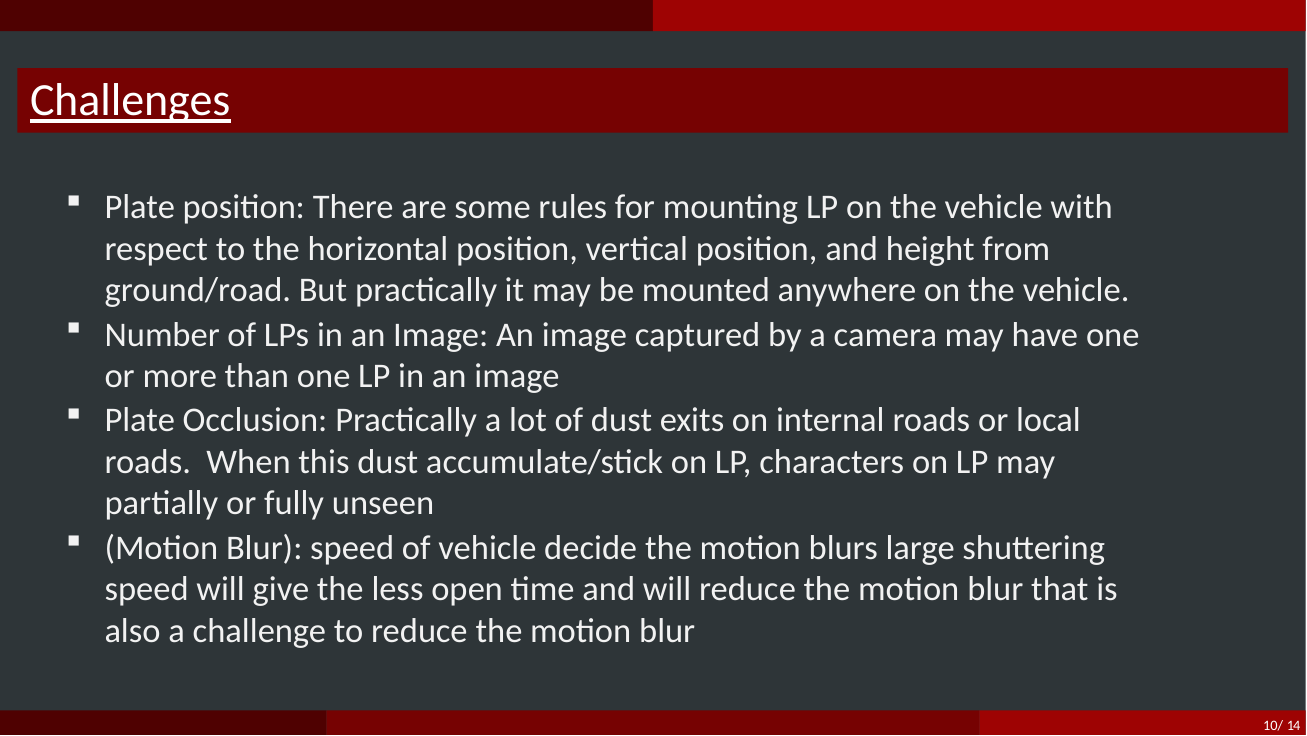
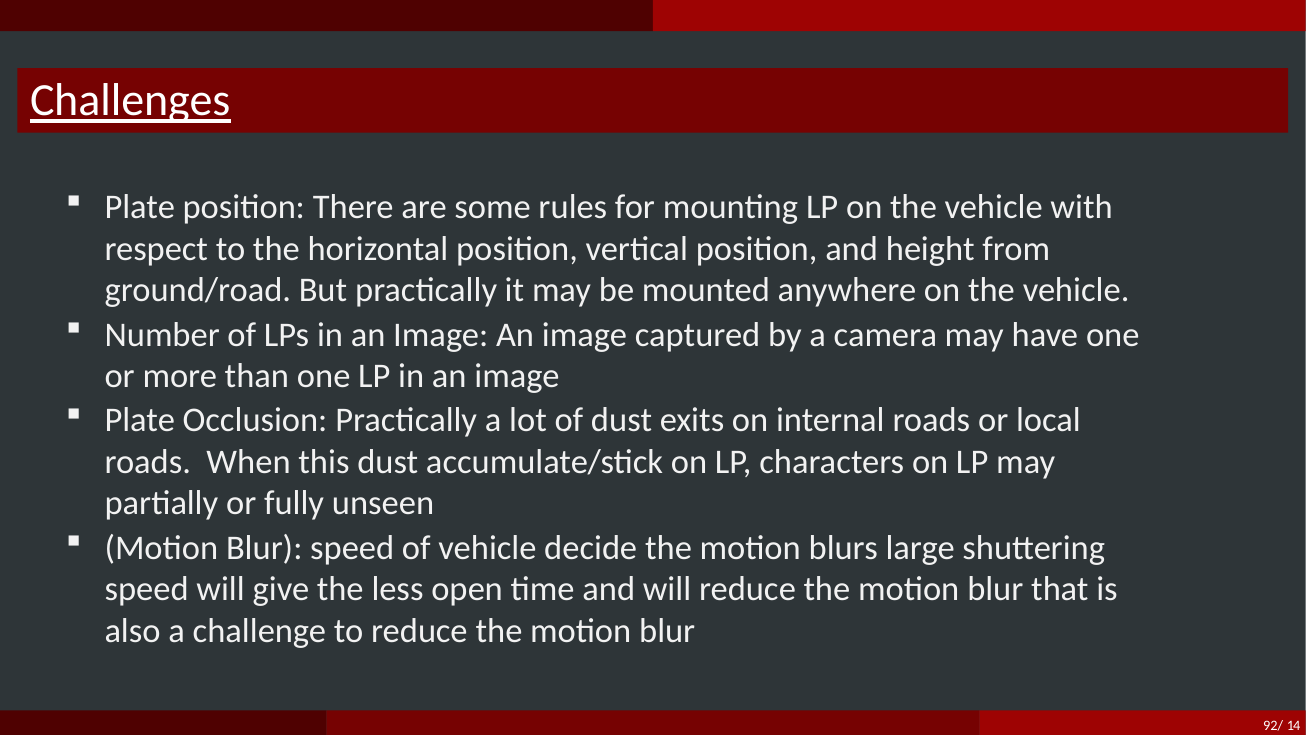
10/: 10/ -> 92/ (1273, 725)
